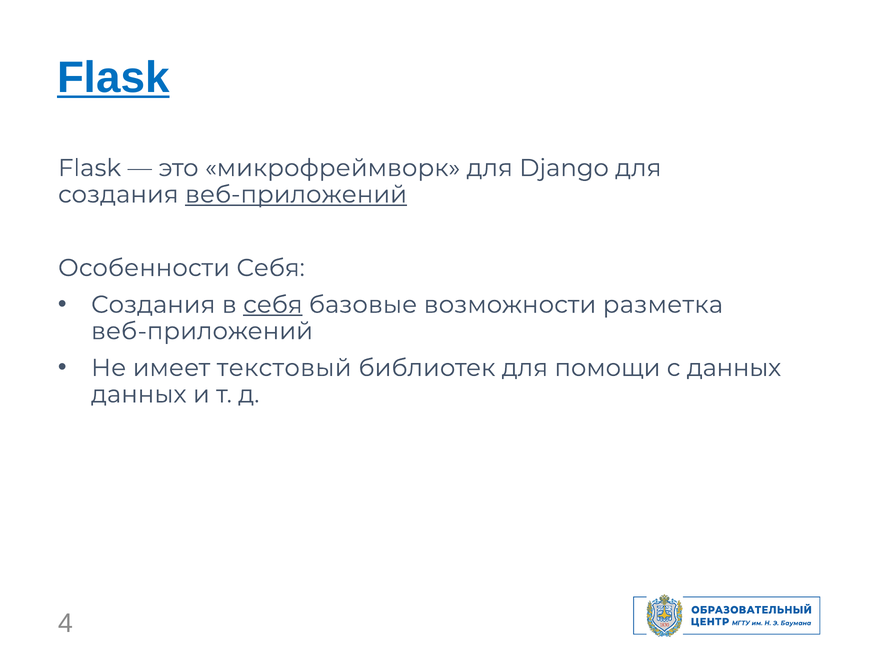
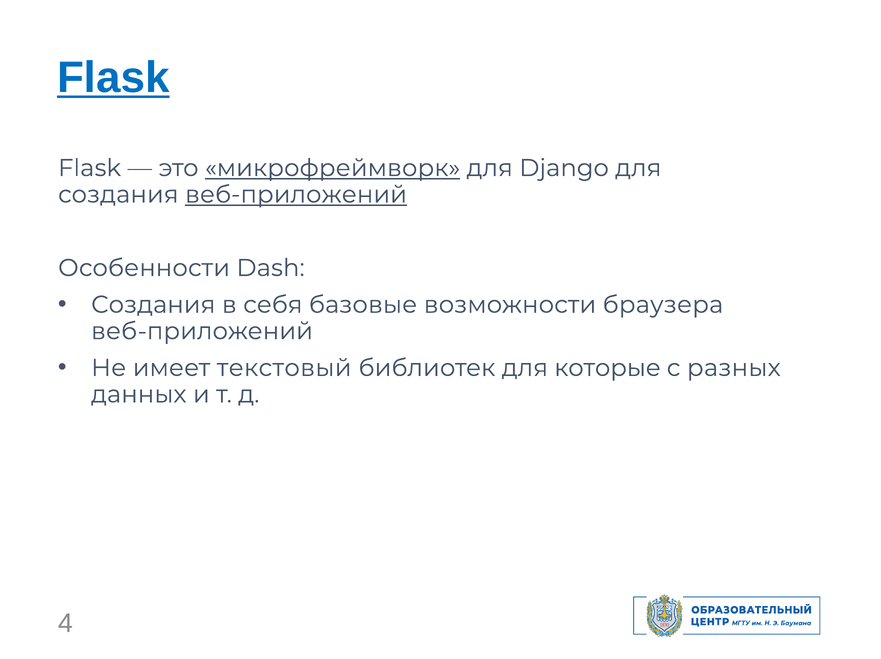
микрофреймворк underline: none -> present (333, 168)
Особенности Себя: Себя -> Dash (271, 268)
себя underline: present -> none (273, 305)
разметка: разметка -> браузера (663, 305)
помощи: помощи -> которые (608, 368)
с данных: данных -> разных (734, 368)
